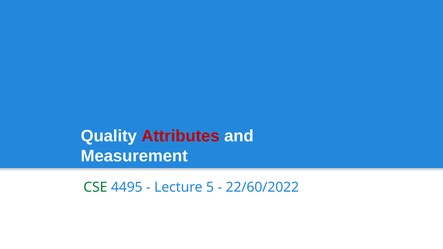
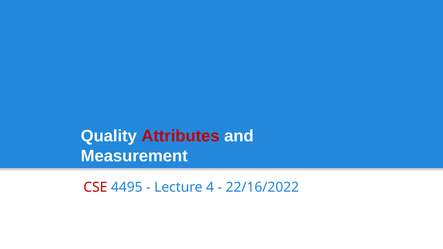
CSE colour: green -> red (95, 188)
5: 5 -> 4 (210, 188)
22/60/2022: 22/60/2022 -> 22/16/2022 (262, 188)
